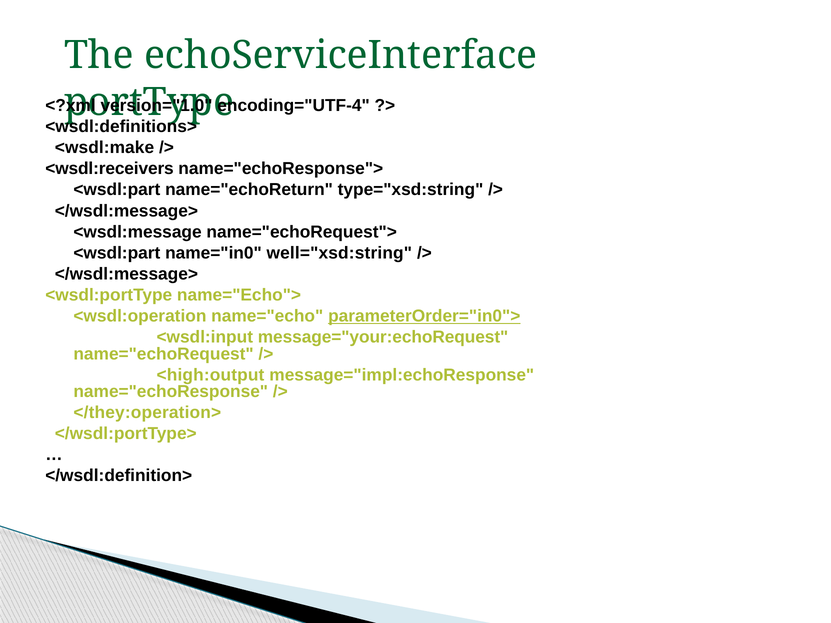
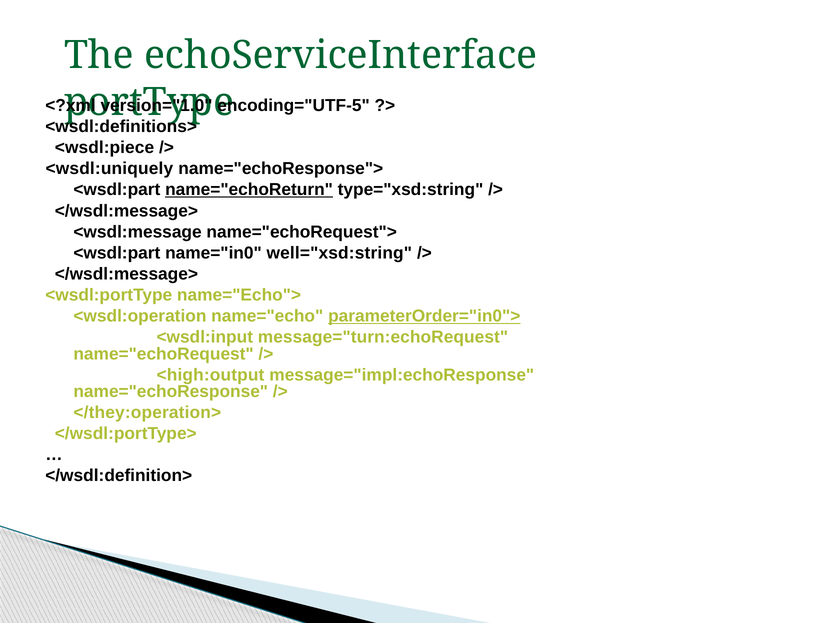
encoding="UTF-4: encoding="UTF-4 -> encoding="UTF-5 (294, 106)
<wsdl:make: <wsdl:make -> <wsdl:piece (105, 148)
<wsdl:receivers: <wsdl:receivers -> <wsdl:uniquely (109, 169)
name="echoReturn underline: none -> present (249, 190)
message="your:echoRequest: message="your:echoRequest -> message="turn:echoRequest (383, 337)
